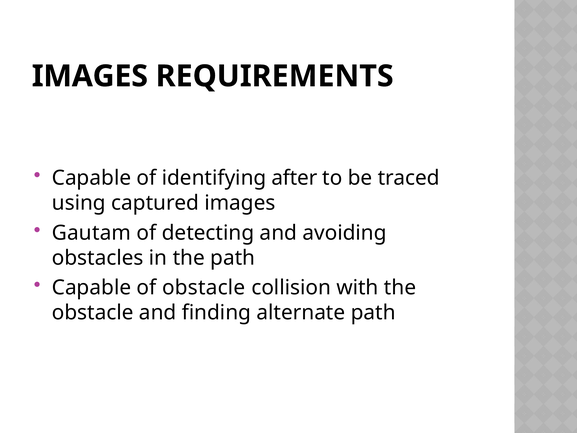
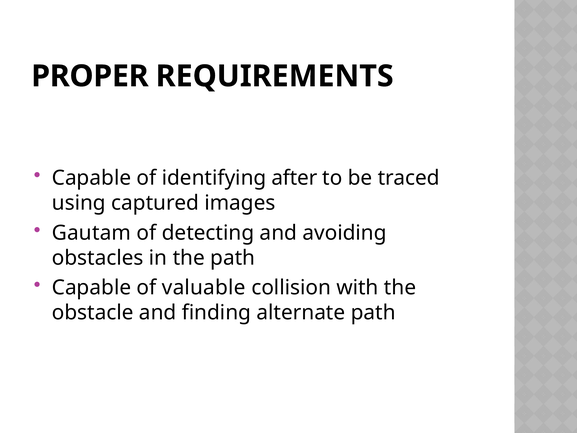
IMAGES: IMAGES -> PROPER (90, 76)
of obstacle: obstacle -> valuable (204, 288)
